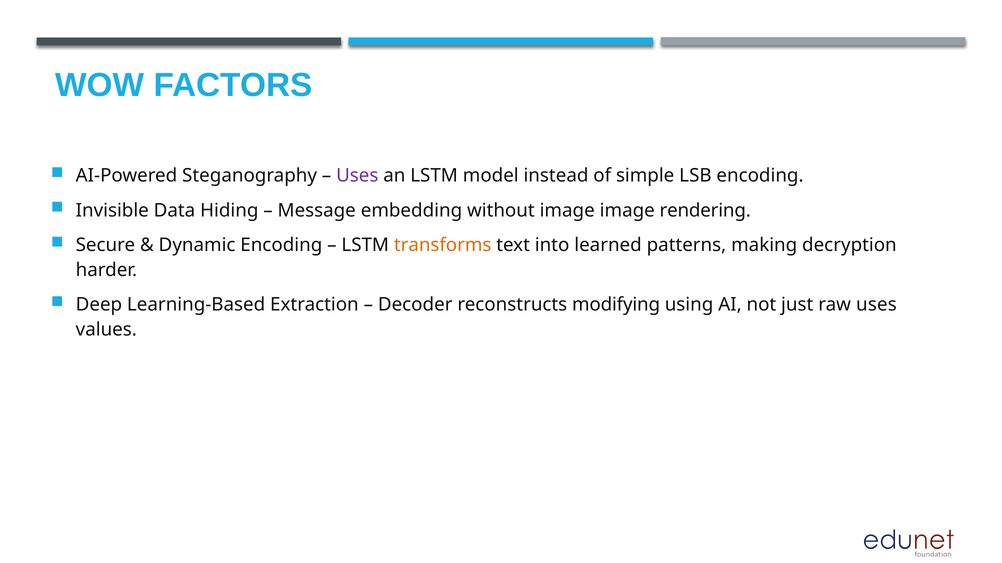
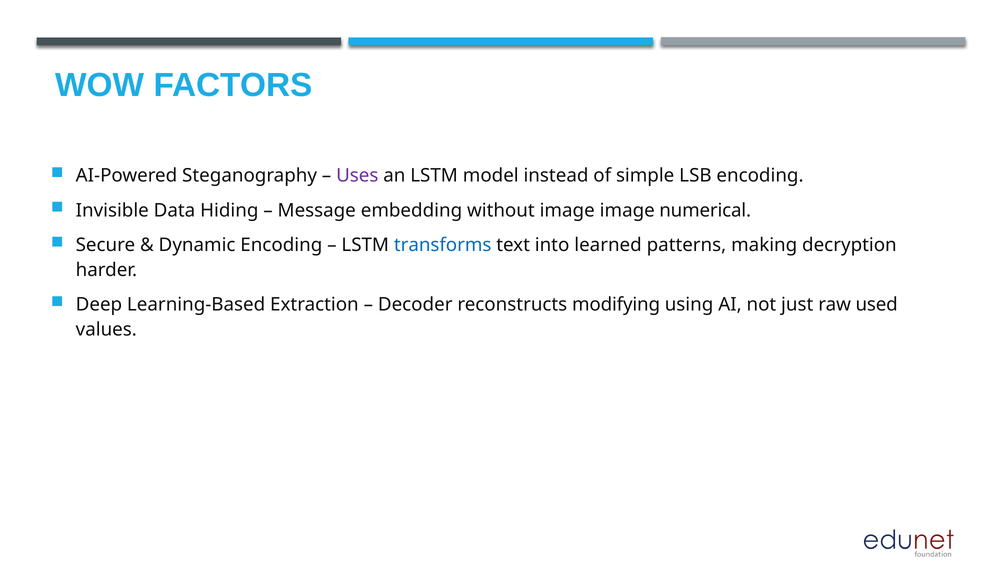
rendering: rendering -> numerical (705, 211)
transforms colour: orange -> blue (443, 246)
raw uses: uses -> used (877, 305)
